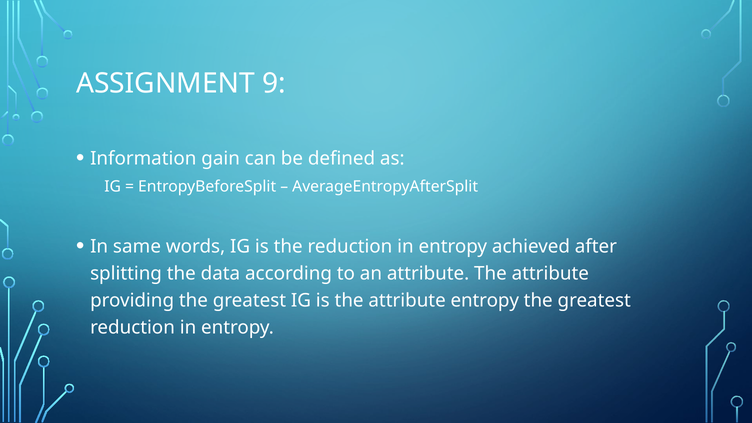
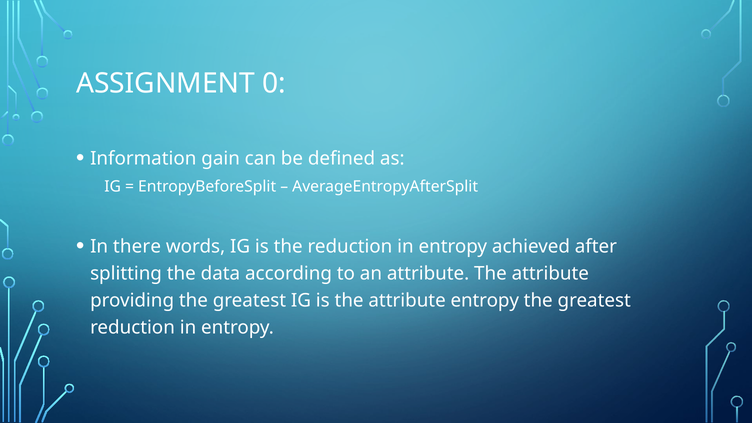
9: 9 -> 0 (274, 84)
same: same -> there (137, 247)
